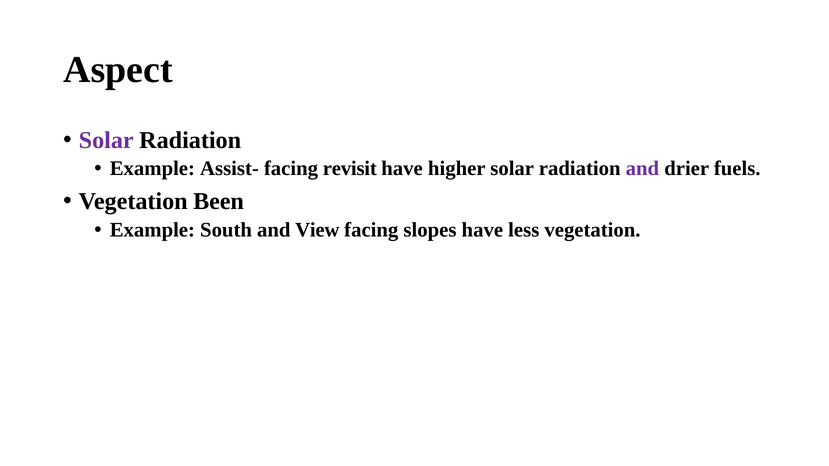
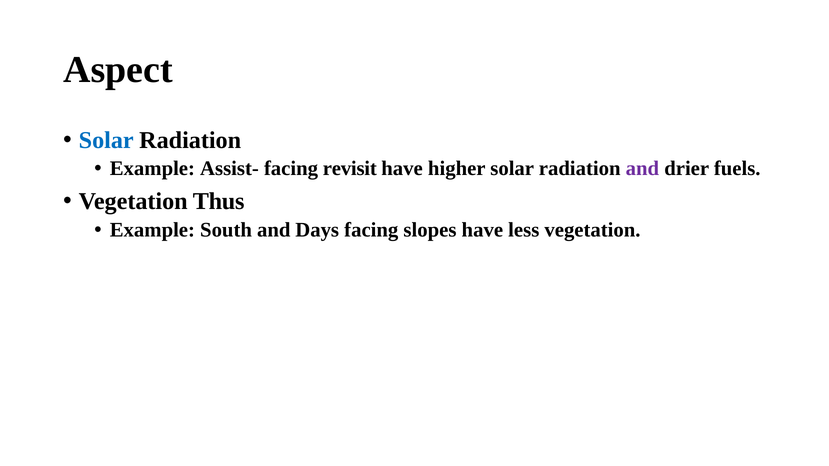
Solar colour: purple -> blue (106, 140)
Been: Been -> Thus (219, 202)
View: View -> Days (317, 230)
